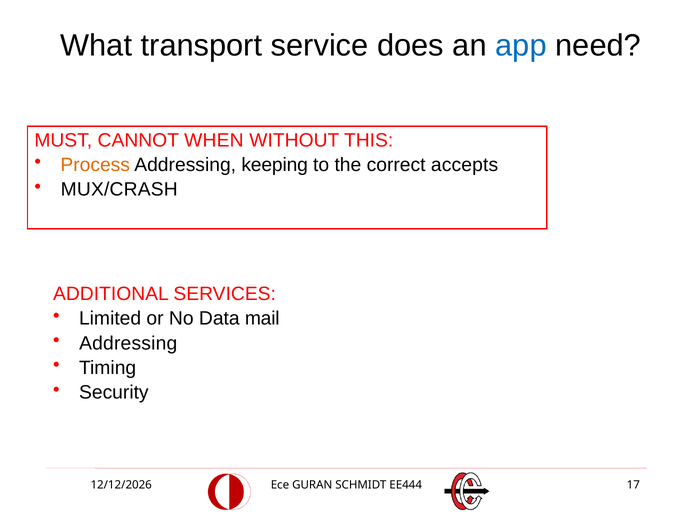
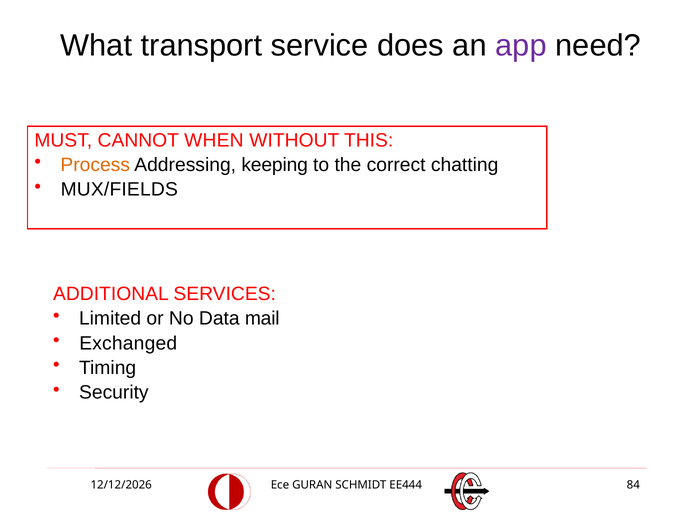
app colour: blue -> purple (521, 45)
accepts: accepts -> chatting (465, 165)
MUX/CRASH: MUX/CRASH -> MUX/FIELDS (119, 189)
Addressing: Addressing -> Exchanged (128, 343)
17: 17 -> 84 (633, 485)
